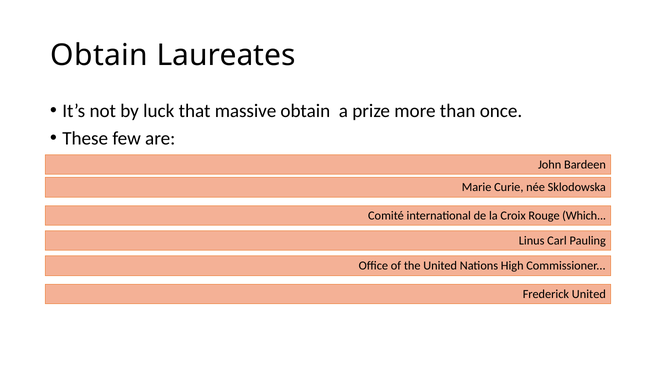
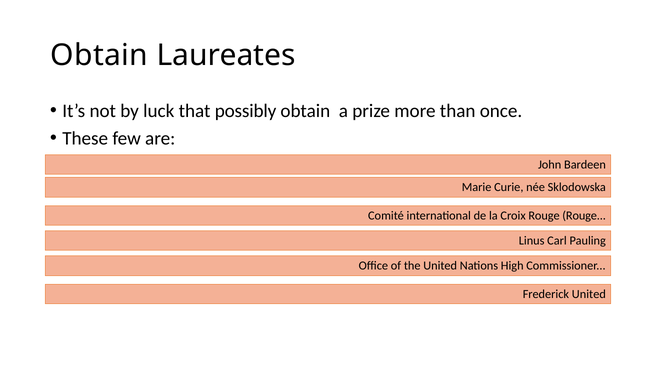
massive: massive -> possibly (246, 111)
Rouge Which: Which -> Rouge (584, 216)
